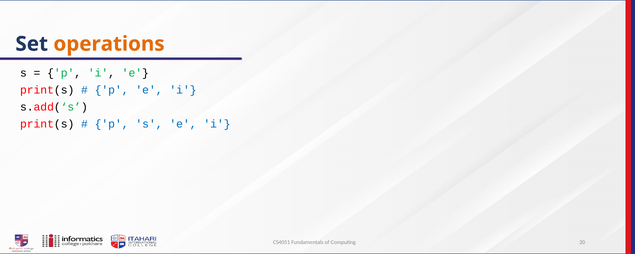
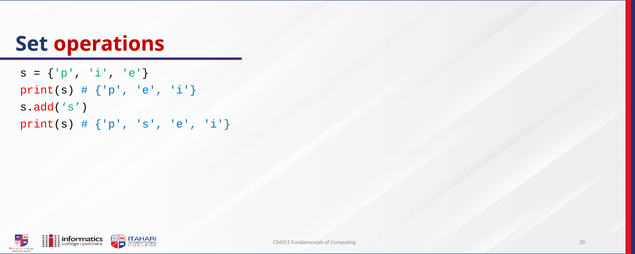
operations colour: orange -> red (109, 44)
